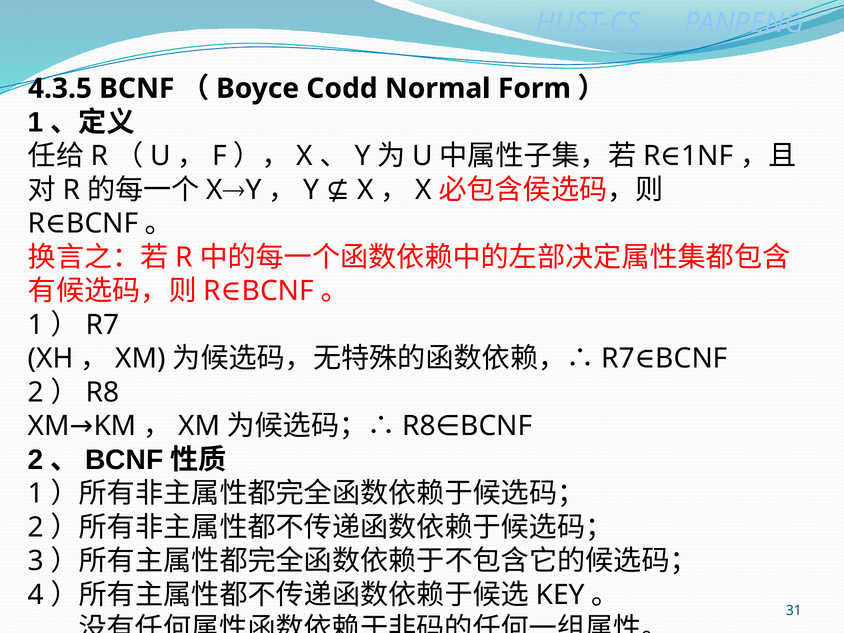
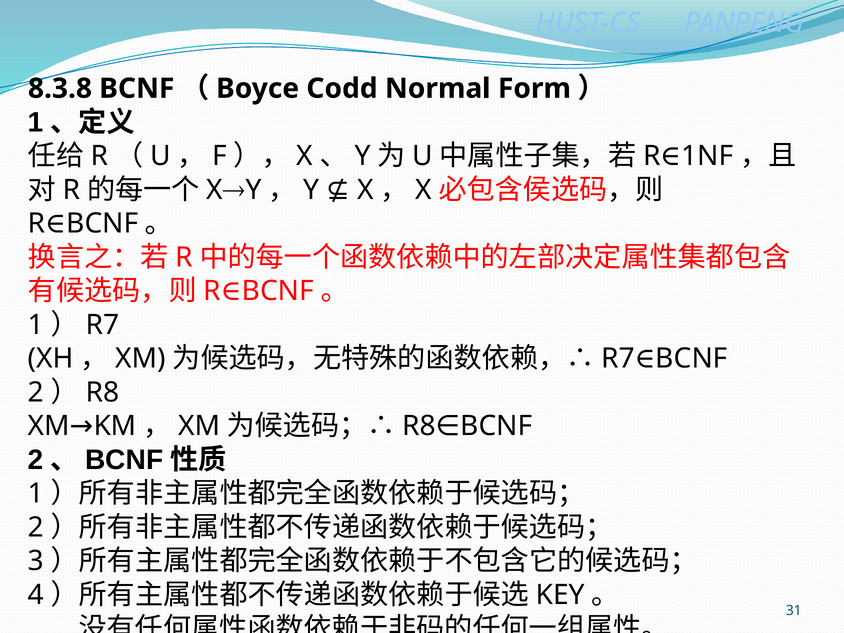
4.3.5: 4.3.5 -> 8.3.8 (60, 88)
